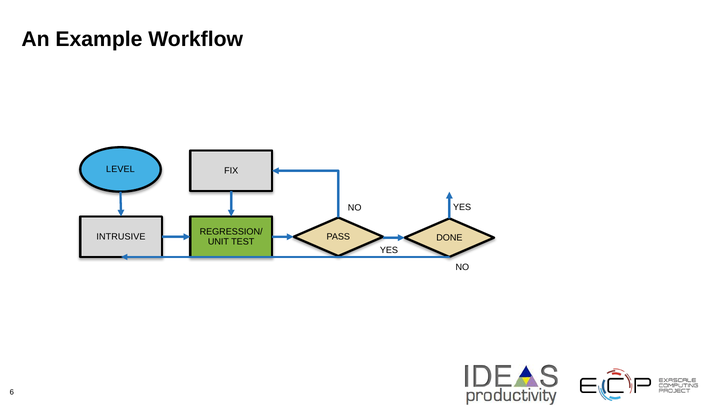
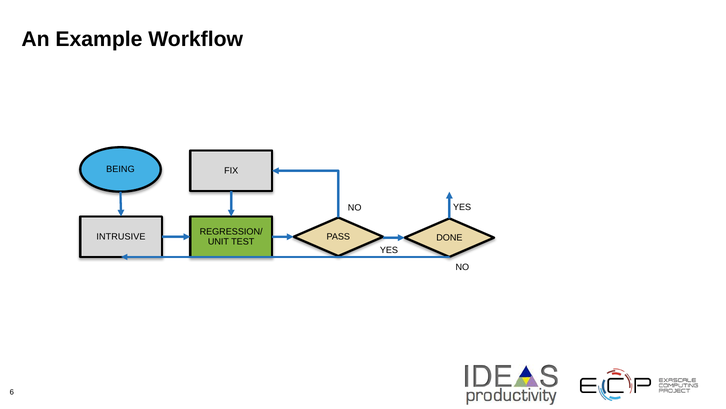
LEVEL: LEVEL -> BEING (120, 169)
